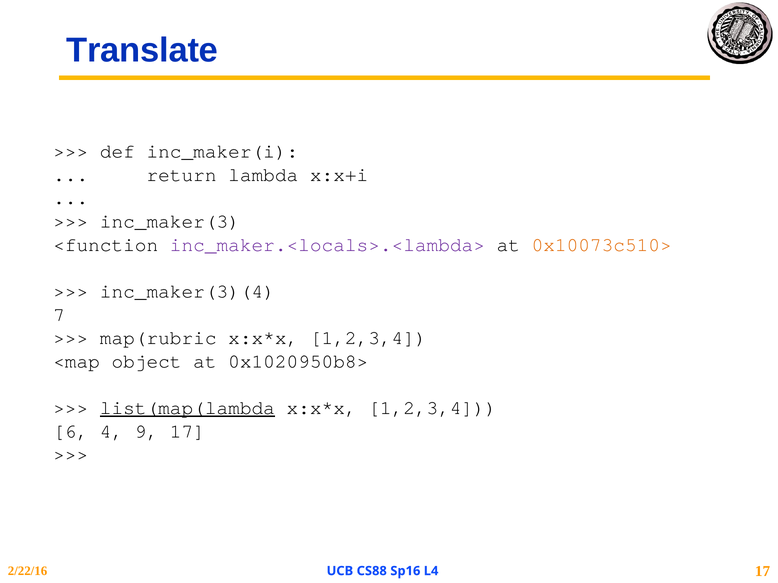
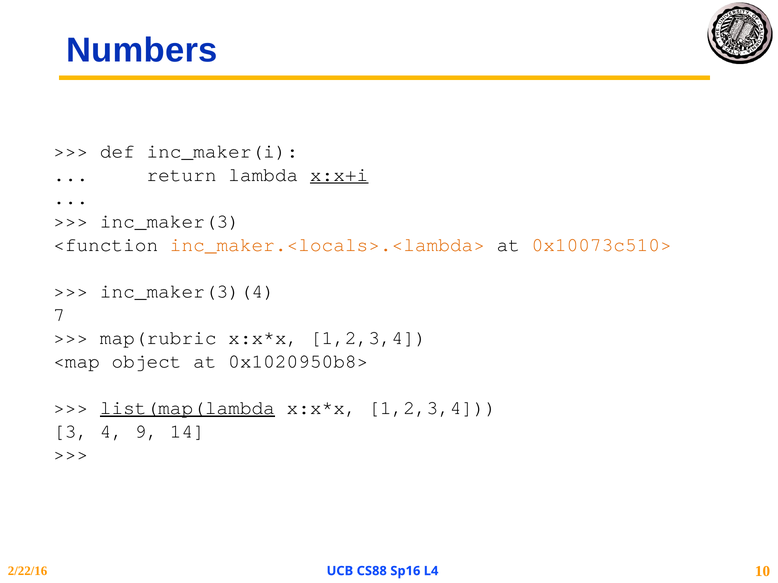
Translate: Translate -> Numbers (142, 51)
x:x+i underline: none -> present (339, 175)
inc_maker.<locals>.<lambda> colour: purple -> orange (327, 245)
6: 6 -> 3 (71, 432)
9 17: 17 -> 14 (187, 432)
L4 17: 17 -> 10 (763, 572)
